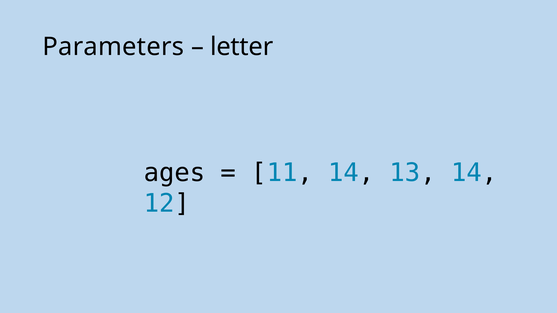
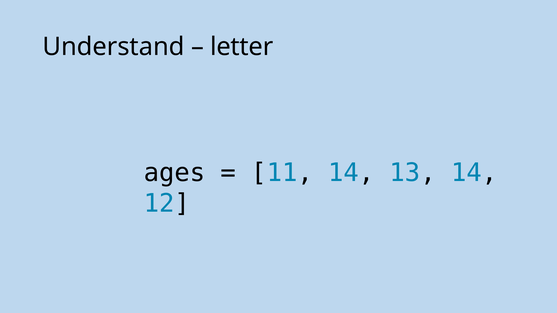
Parameters: Parameters -> Understand (113, 47)
